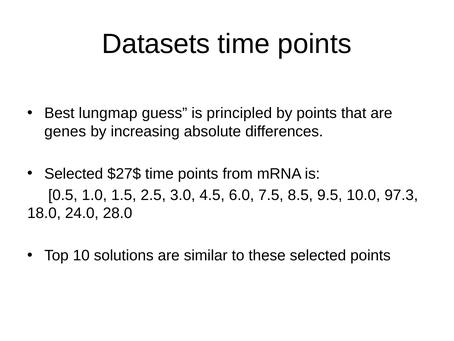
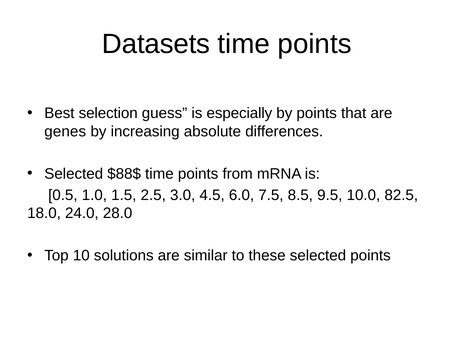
lungmap: lungmap -> selection (108, 113)
principled: principled -> especially (239, 113)
$27$: $27$ -> $88$ (124, 174)
97.3: 97.3 -> 82.5 (401, 195)
